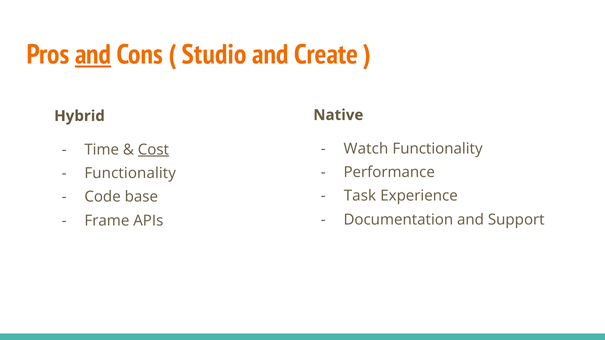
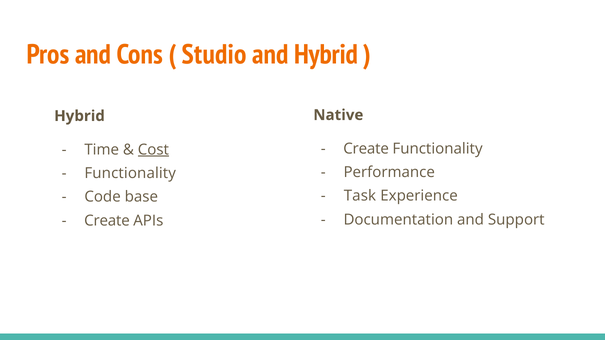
and underline: present -> none (93, 55)
and Create: Create -> Hybrid (326, 55)
Watch: Watch -> Create (366, 149)
Frame: Frame -> Create (107, 221)
